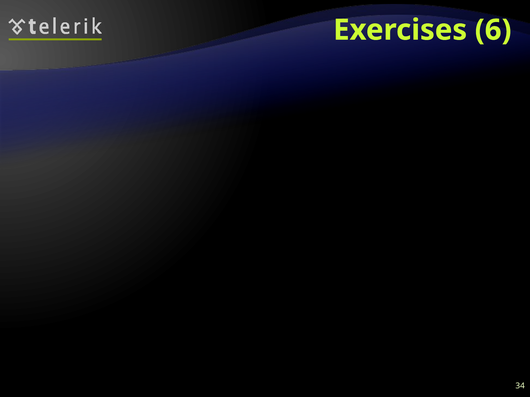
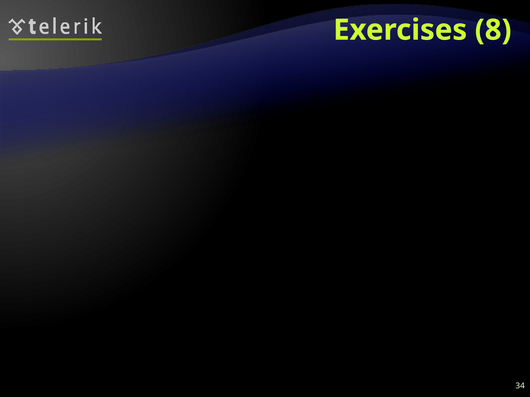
Exercises 6: 6 -> 8 (493, 30)
